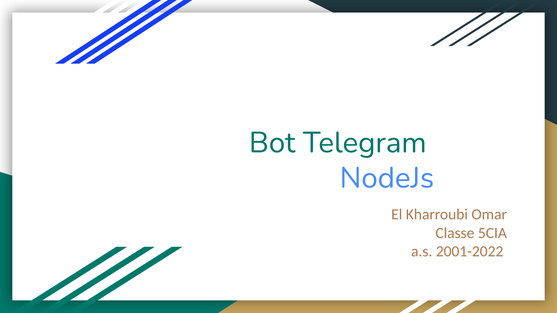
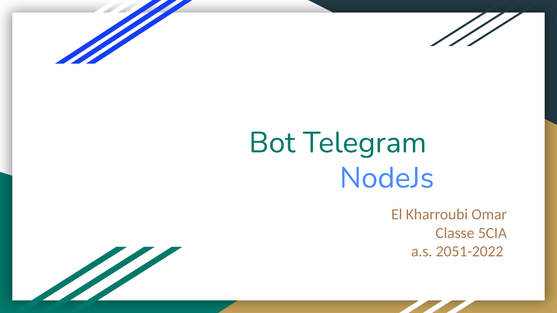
2001-2022: 2001-2022 -> 2051-2022 (470, 252)
